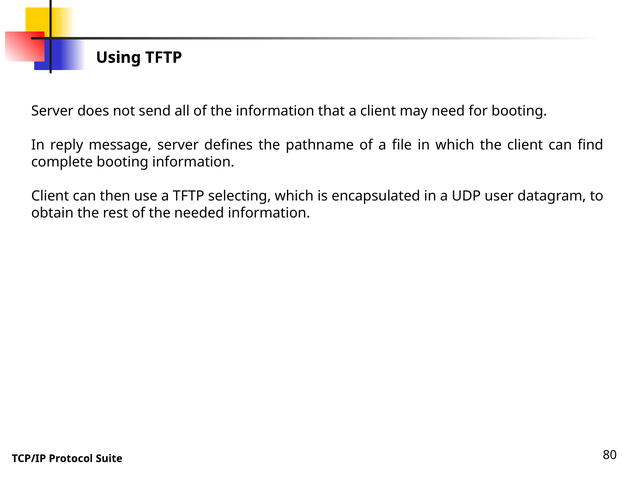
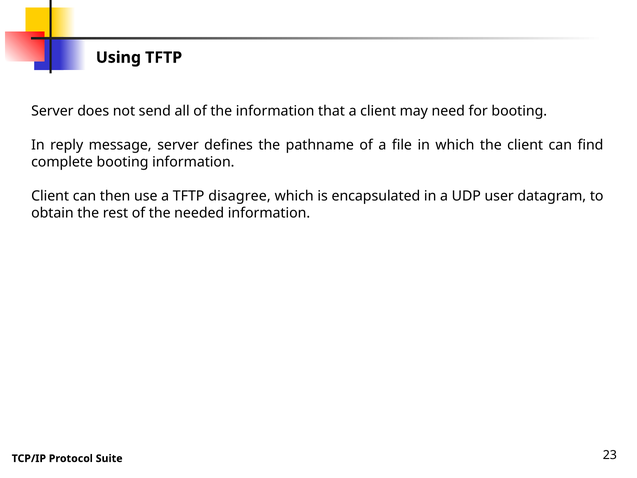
selecting: selecting -> disagree (240, 196)
80: 80 -> 23 (610, 455)
